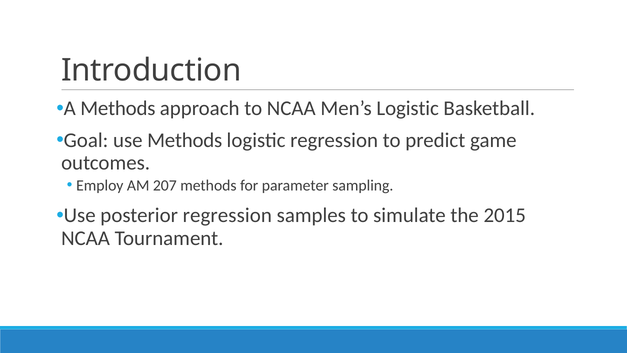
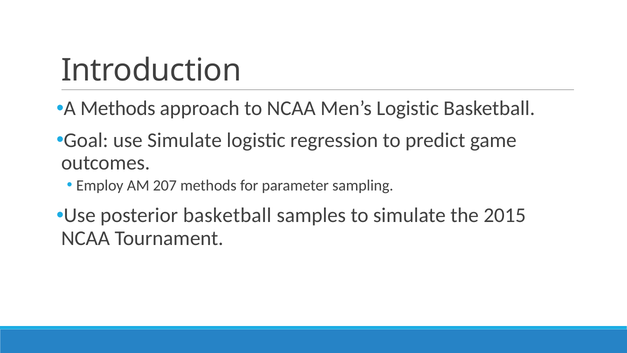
use Methods: Methods -> Simulate (185, 140)
posterior regression: regression -> basketball (227, 215)
